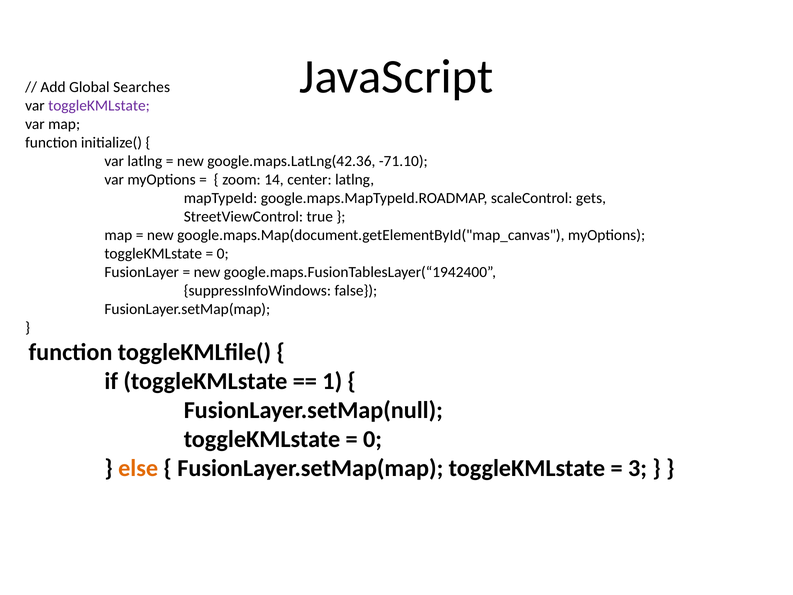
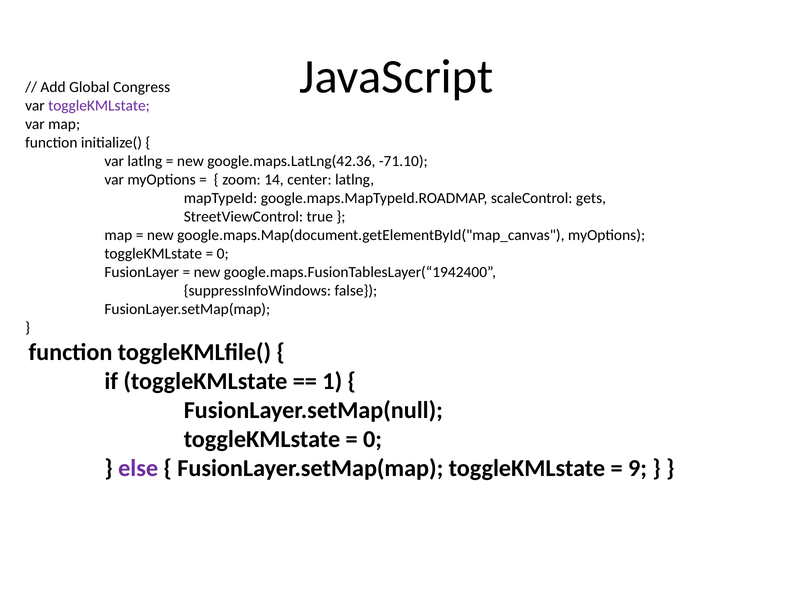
Searches: Searches -> Congress (142, 87)
else colour: orange -> purple (138, 468)
3: 3 -> 9 (638, 468)
